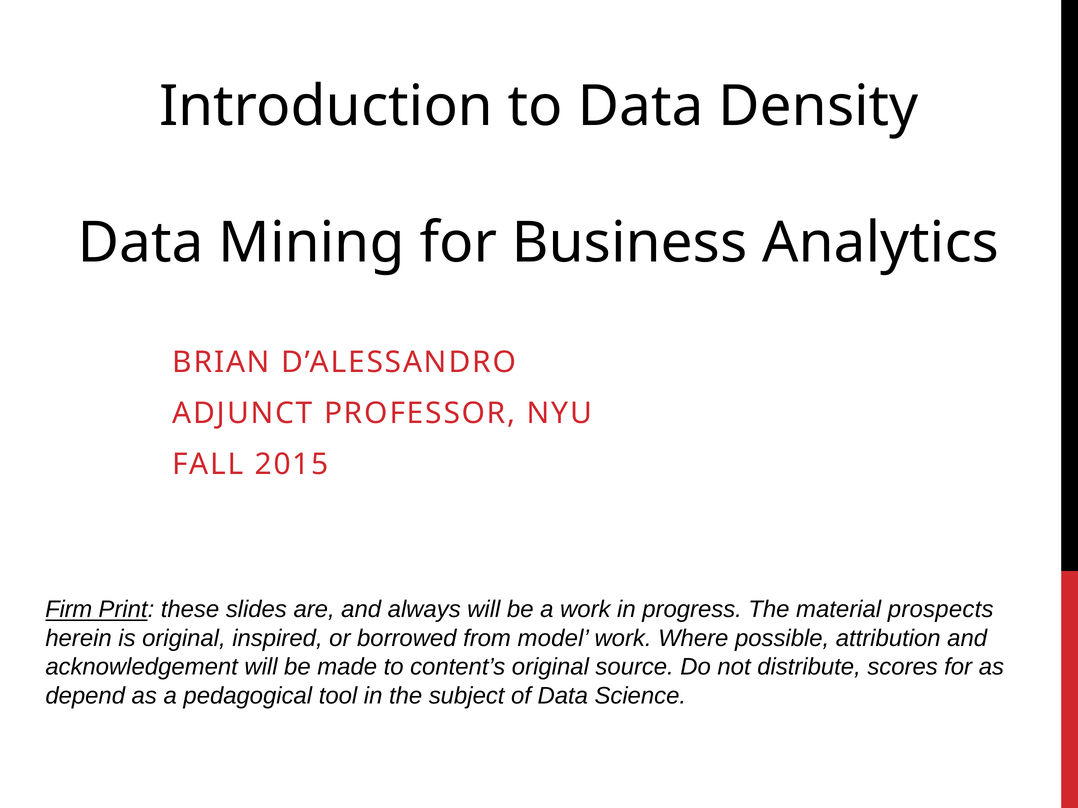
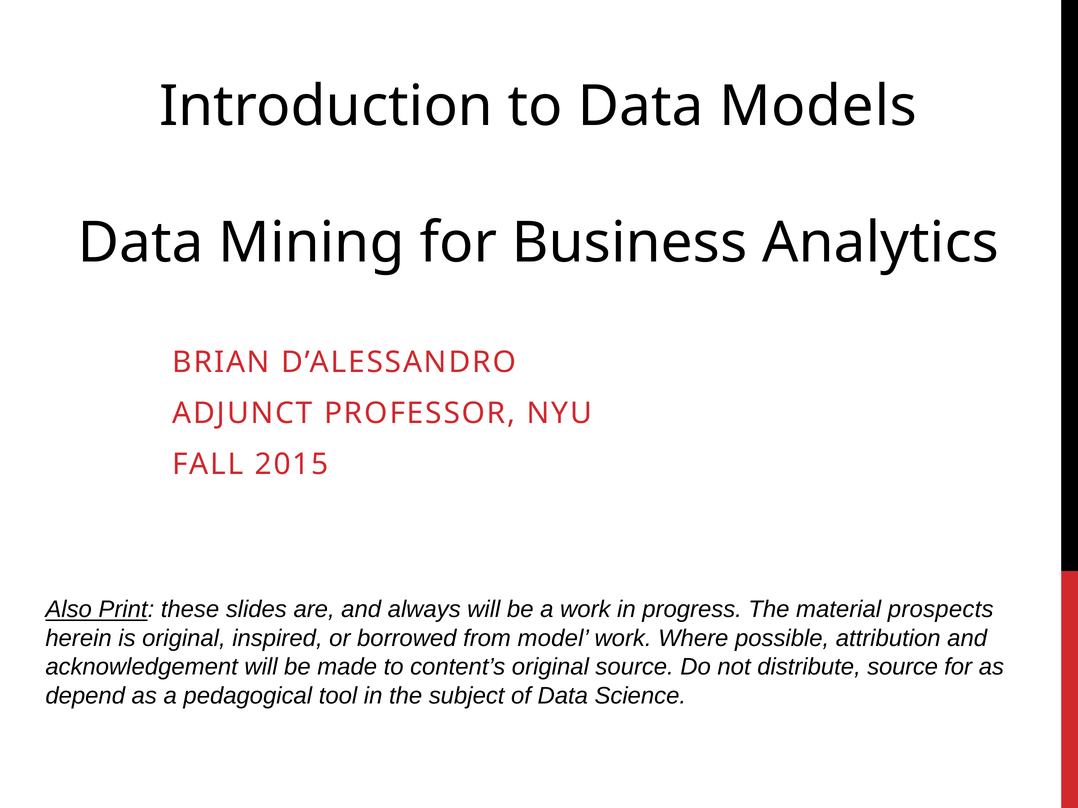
Density: Density -> Models (818, 106)
Firm: Firm -> Also (69, 610)
distribute scores: scores -> source (903, 667)
